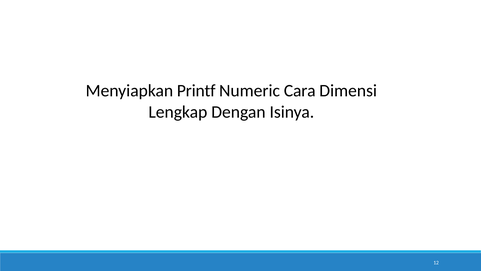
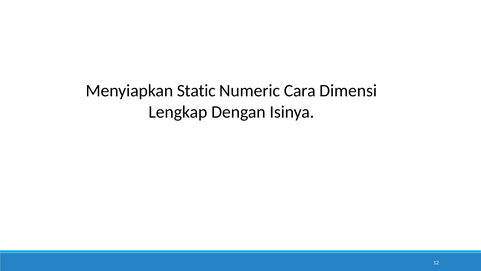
Printf: Printf -> Static (196, 91)
